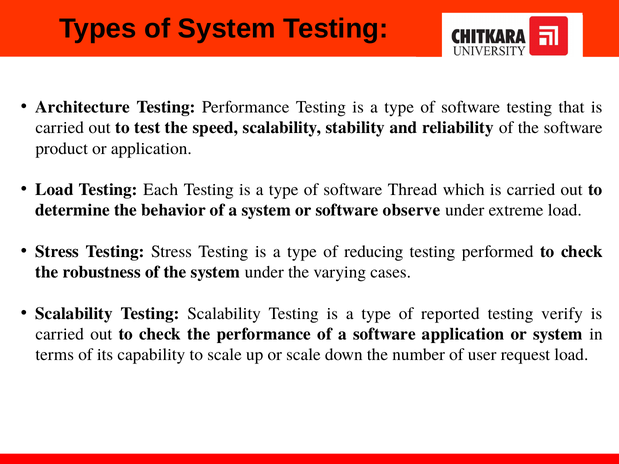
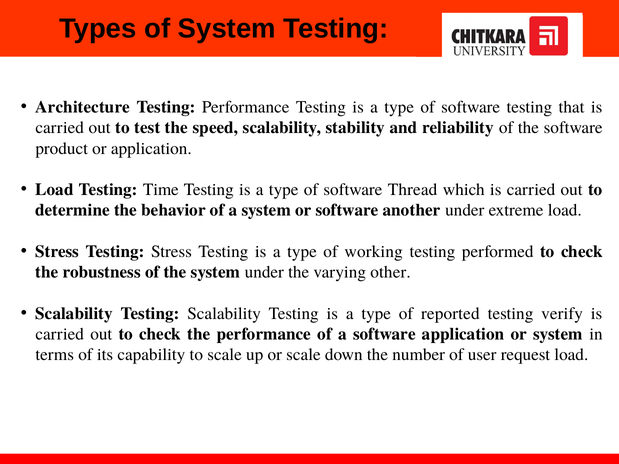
Each: Each -> Time (161, 190)
observe: observe -> another (412, 210)
reducing: reducing -> working (374, 252)
cases: cases -> other (391, 272)
